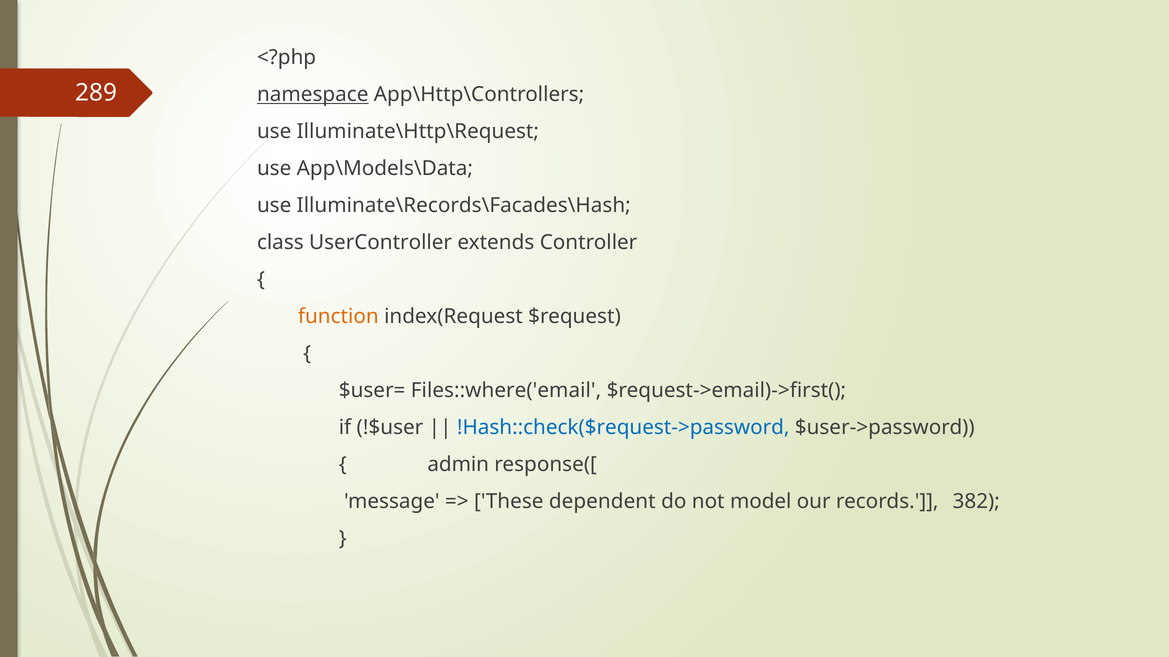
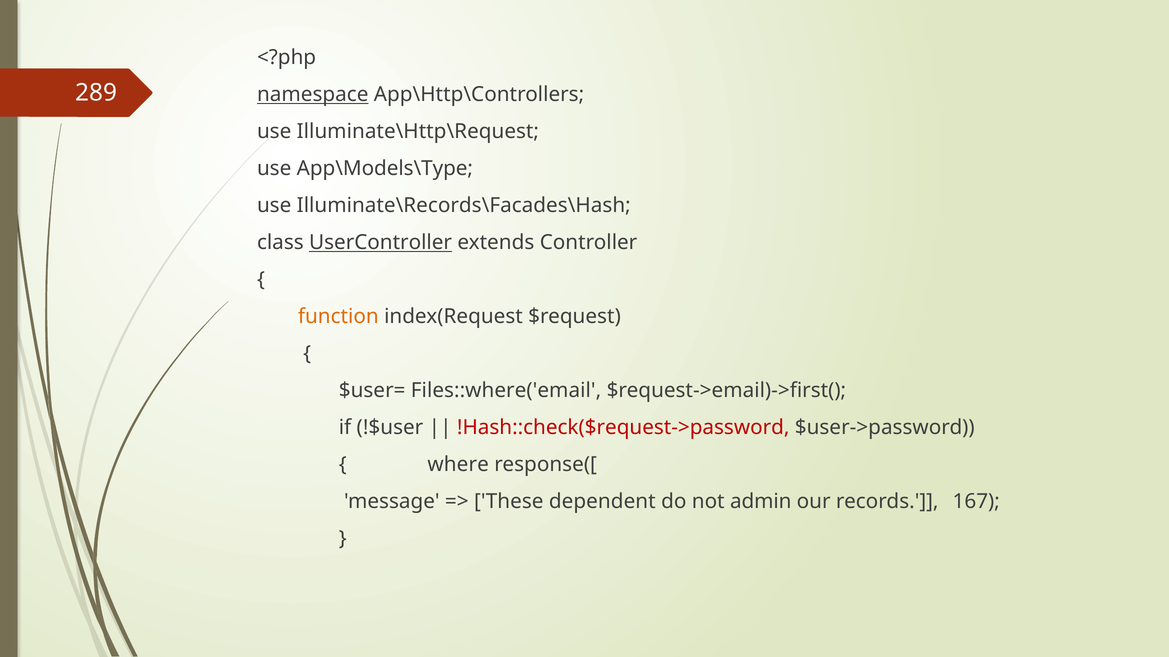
App\Models\Data: App\Models\Data -> App\Models\Type (385, 169)
UserController underline: none -> present (381, 243)
!Hash::check($request->password colour: blue -> red (623, 428)
admin: admin -> where (458, 465)
model: model -> admin (761, 502)
382: 382 -> 167 (976, 502)
